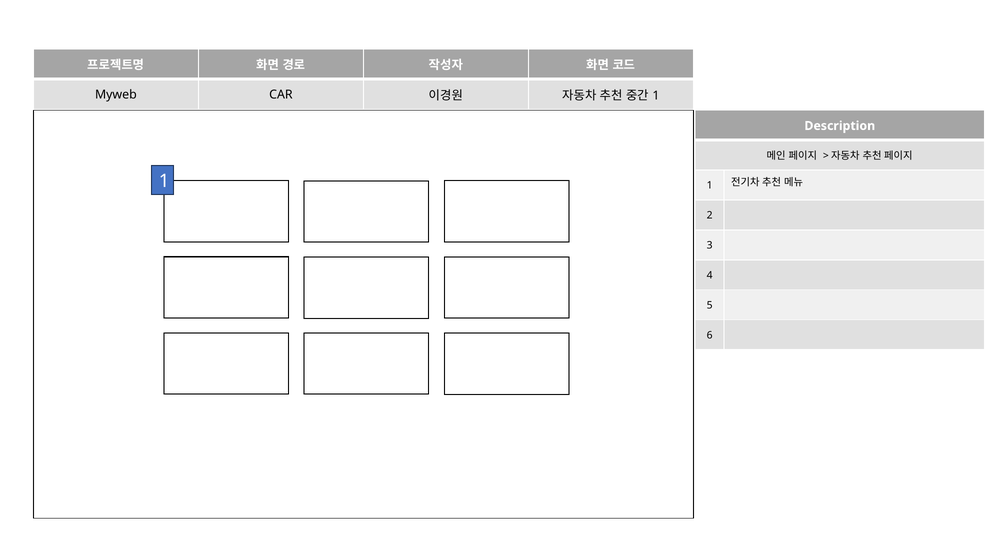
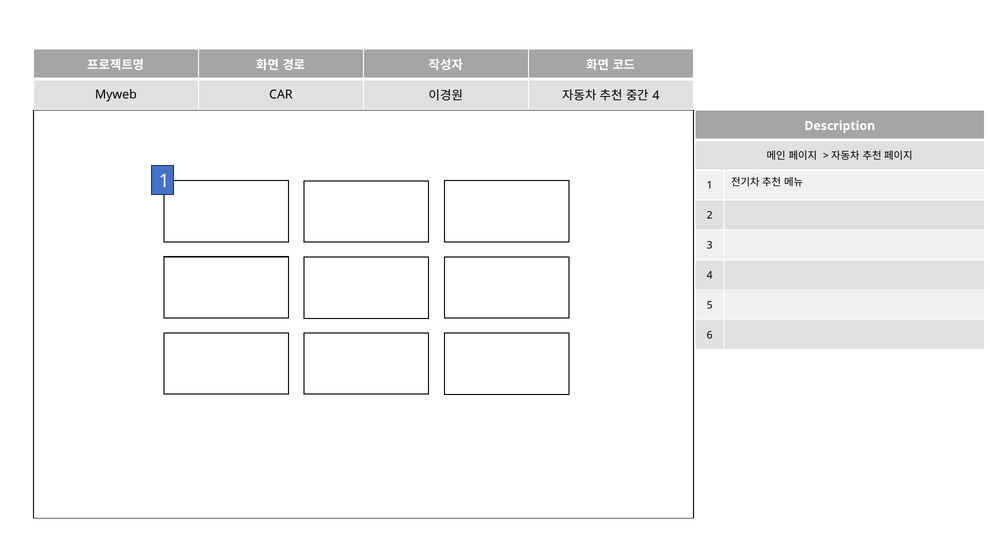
1: 1 -> 4 (656, 95)
